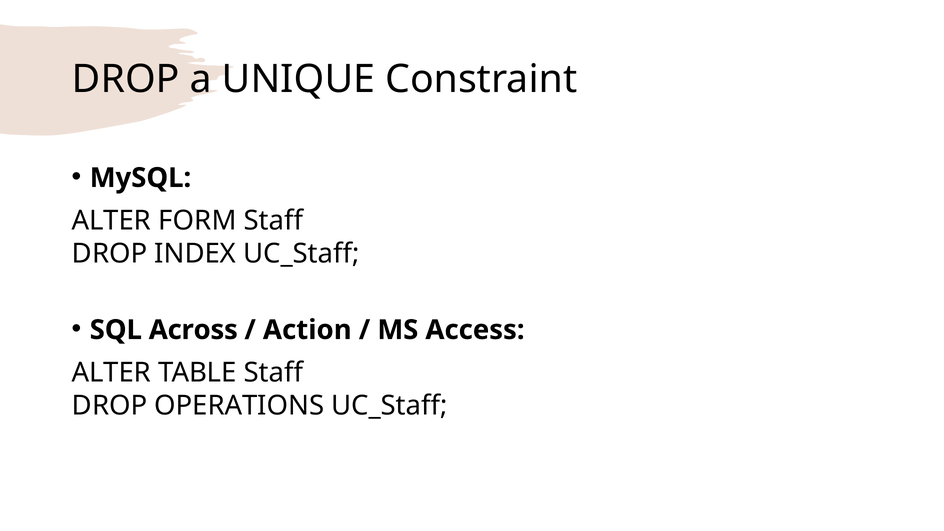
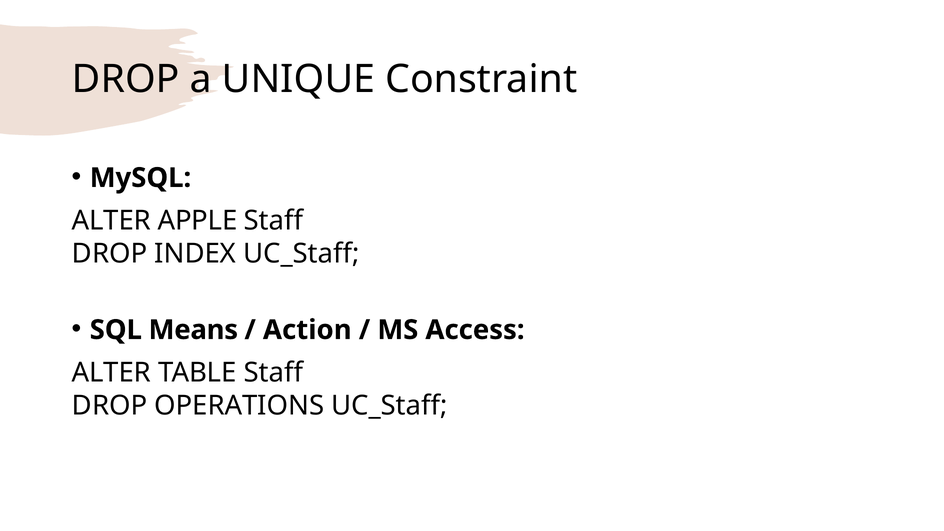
FORM: FORM -> APPLE (198, 221)
Across: Across -> Means (193, 330)
